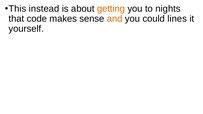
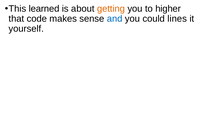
instead: instead -> learned (44, 9)
nights: nights -> higher (168, 9)
and colour: orange -> blue (115, 19)
